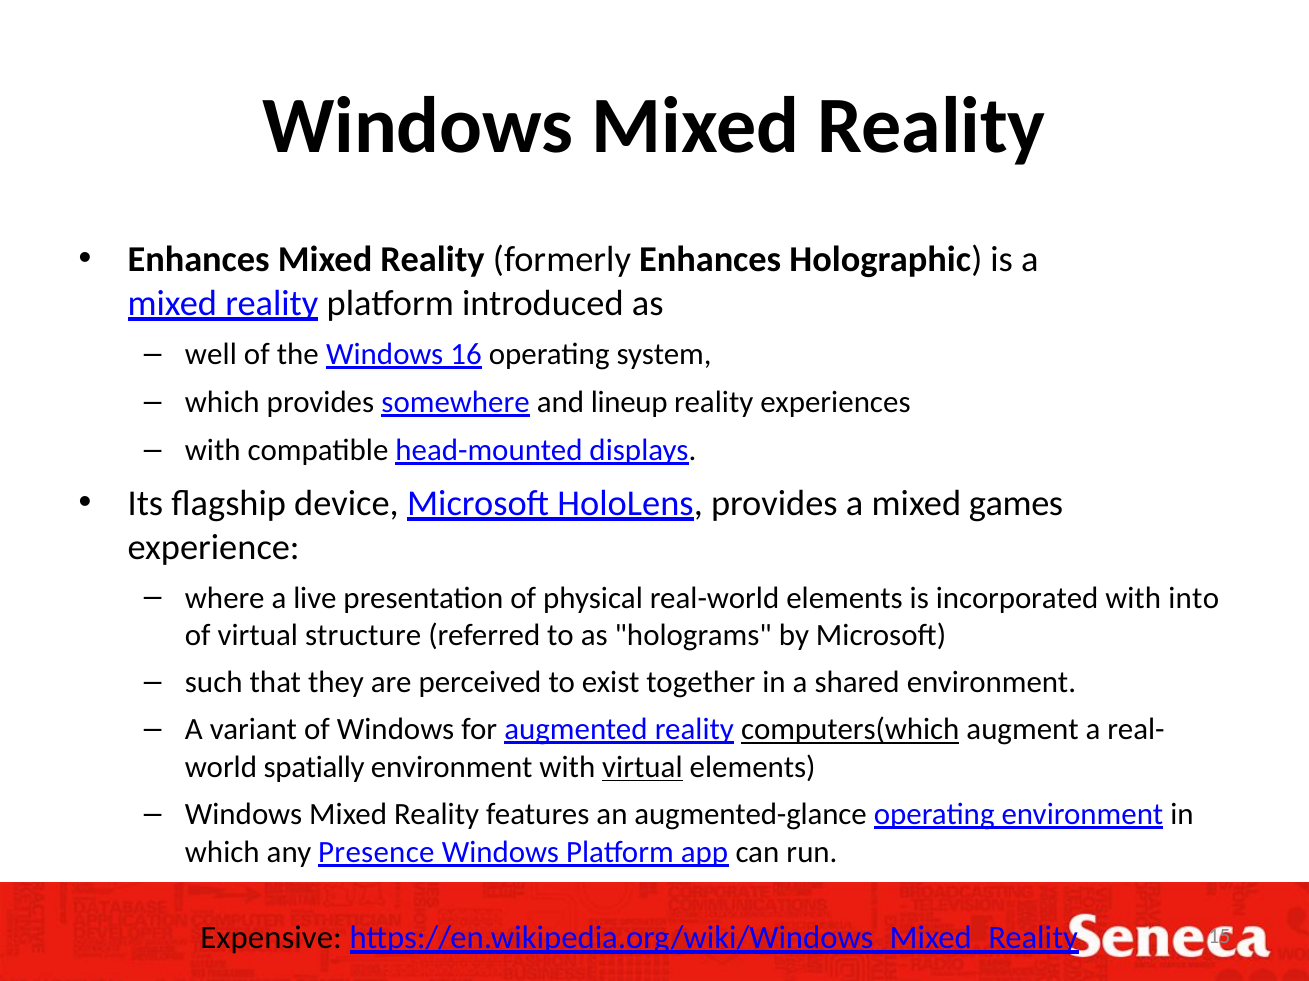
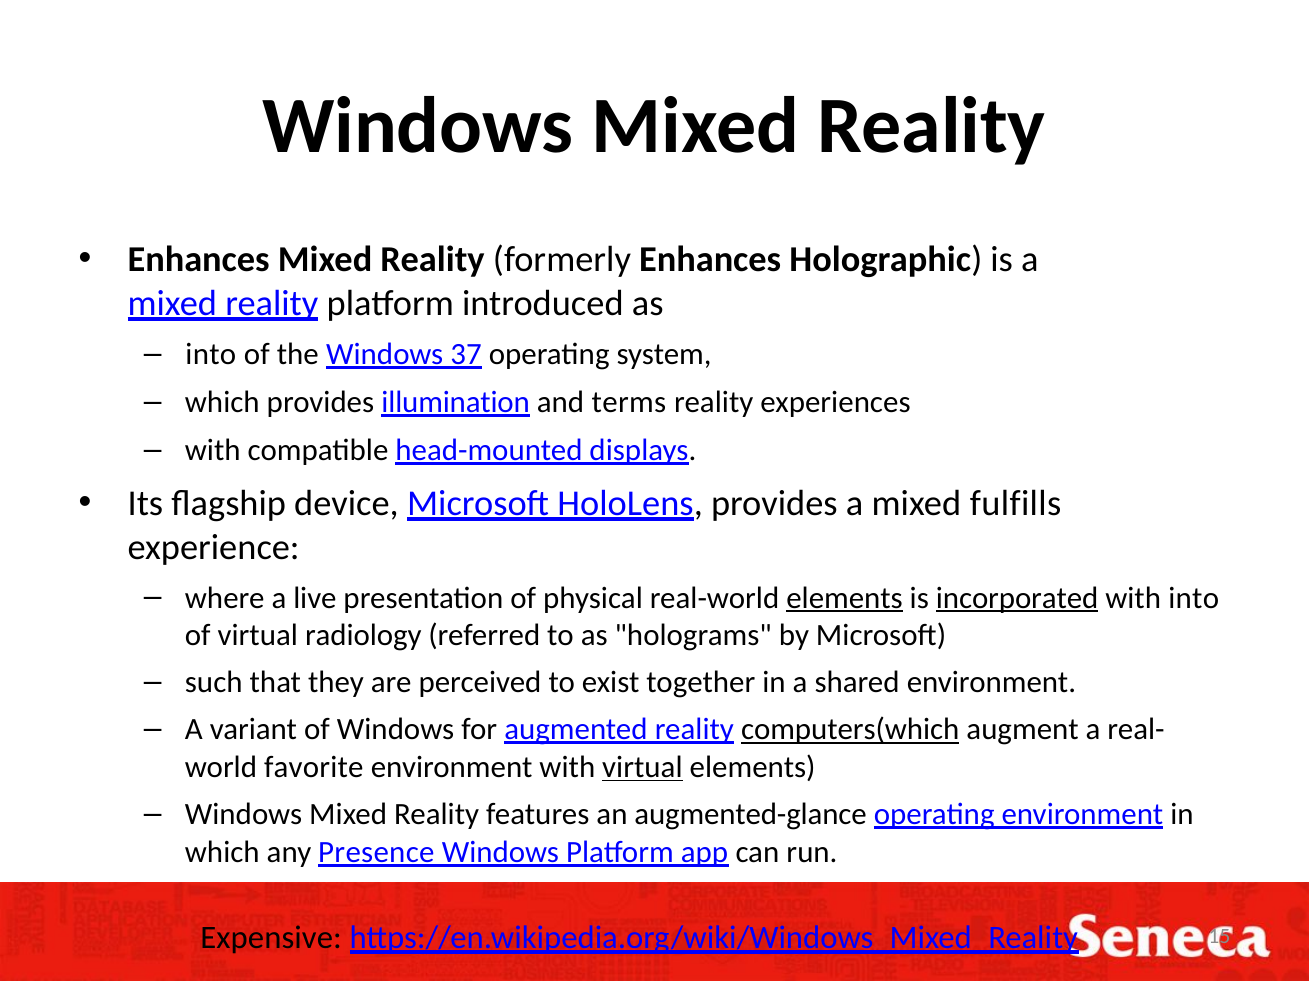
well: well -> into (211, 355)
16: 16 -> 37 (466, 355)
somewhere: somewhere -> illumination (456, 403)
lineup: lineup -> terms (629, 403)
games: games -> fulfills (1016, 504)
elements underline: none -> present (845, 598)
incorporated underline: none -> present (1017, 598)
structure: structure -> radiology (363, 635)
spatially: spatially -> favorite (314, 768)
